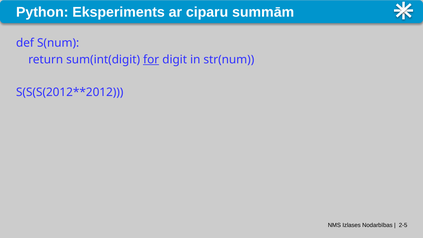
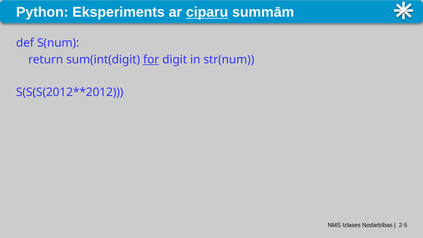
ciparu underline: none -> present (207, 12)
